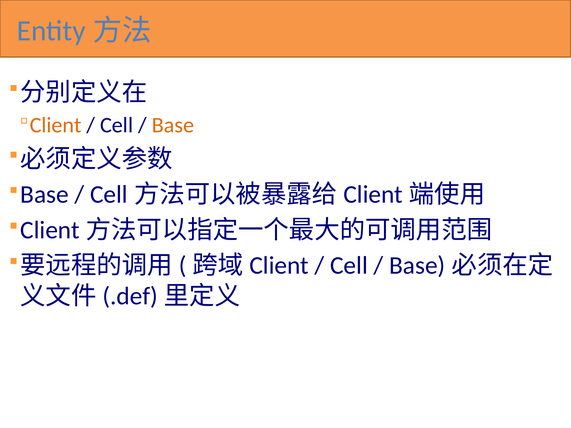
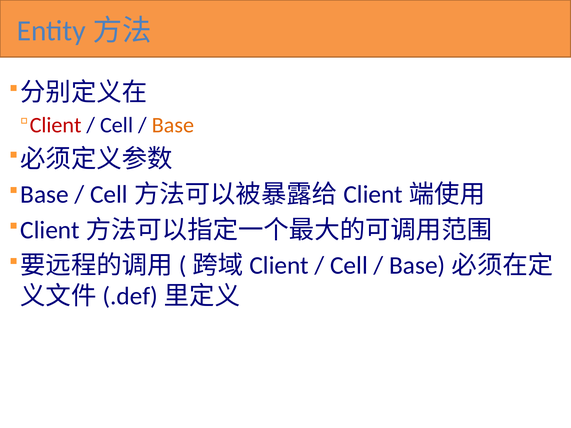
Client colour: orange -> red (56, 125)
